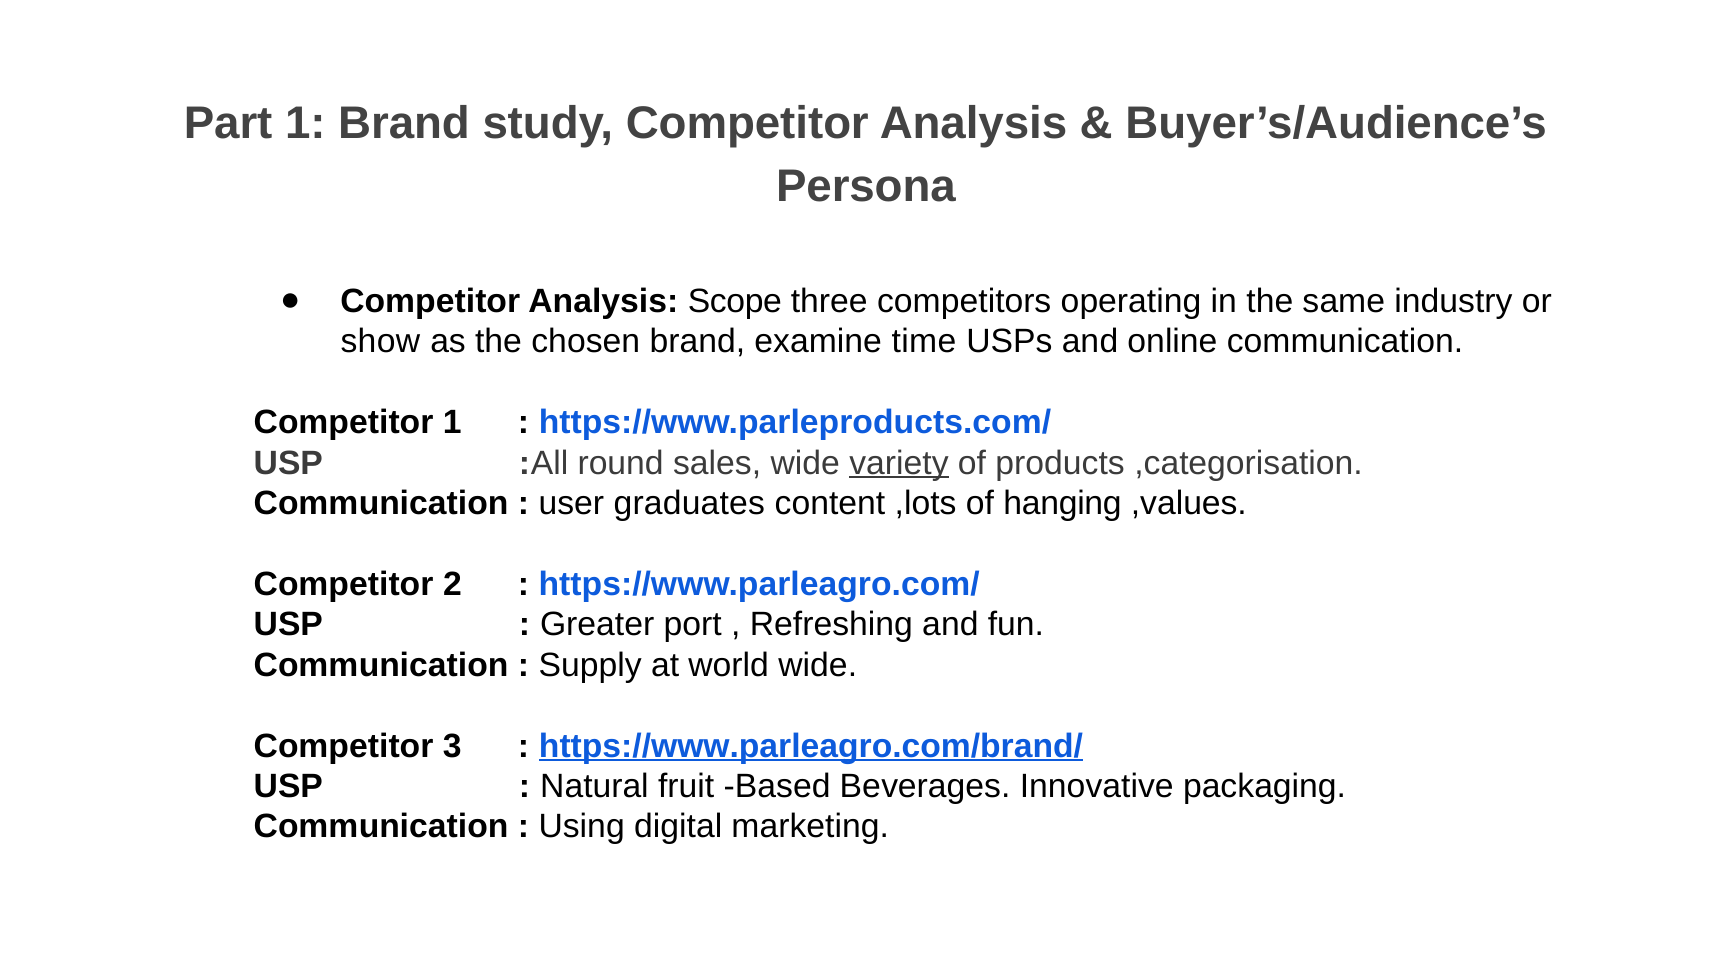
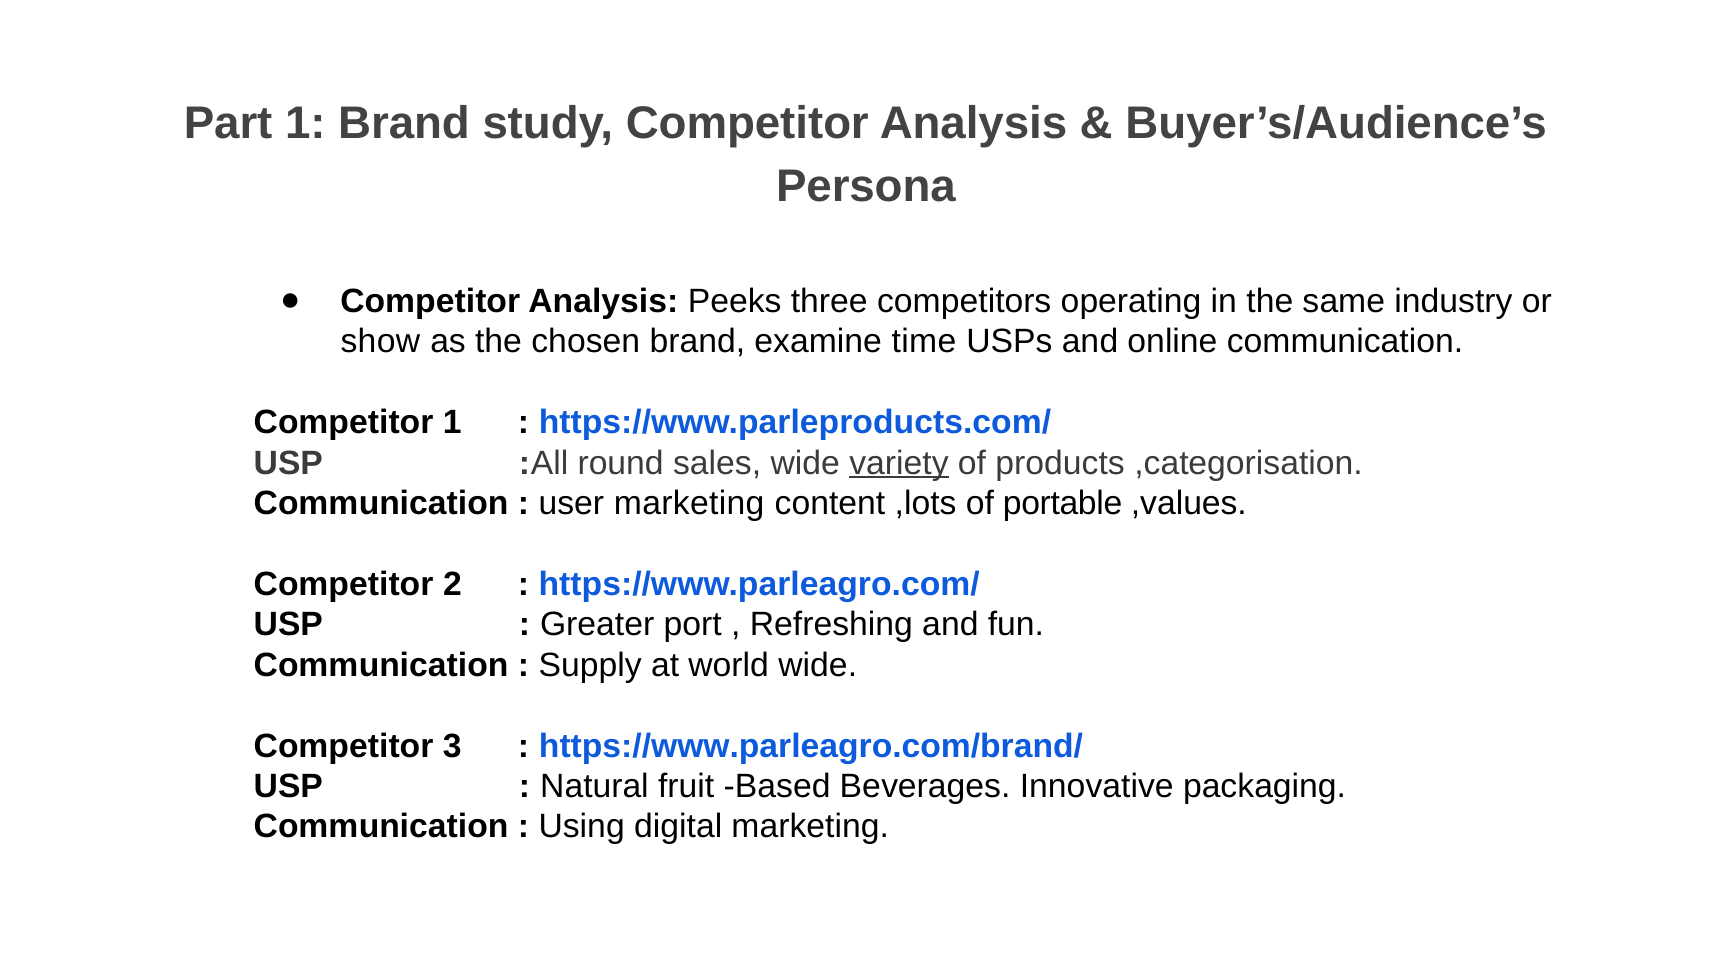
Scope: Scope -> Peeks (735, 301)
user graduates: graduates -> marketing (689, 504)
hanging: hanging -> portable (1063, 504)
https://www.parleagro.com/brand/ underline: present -> none (811, 746)
